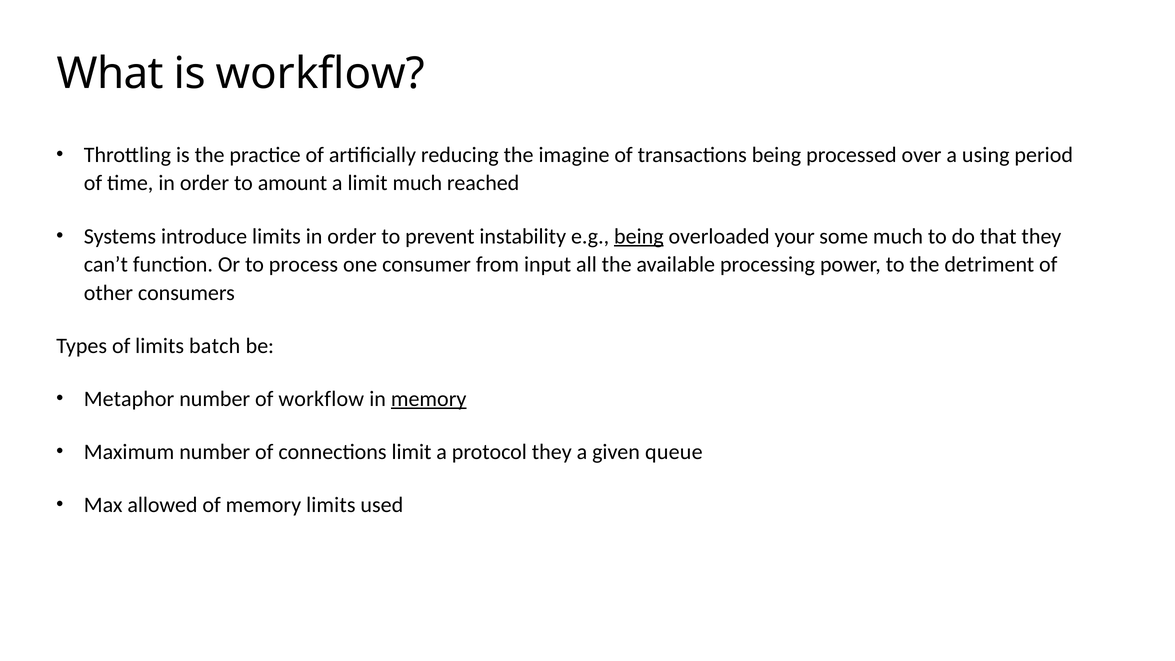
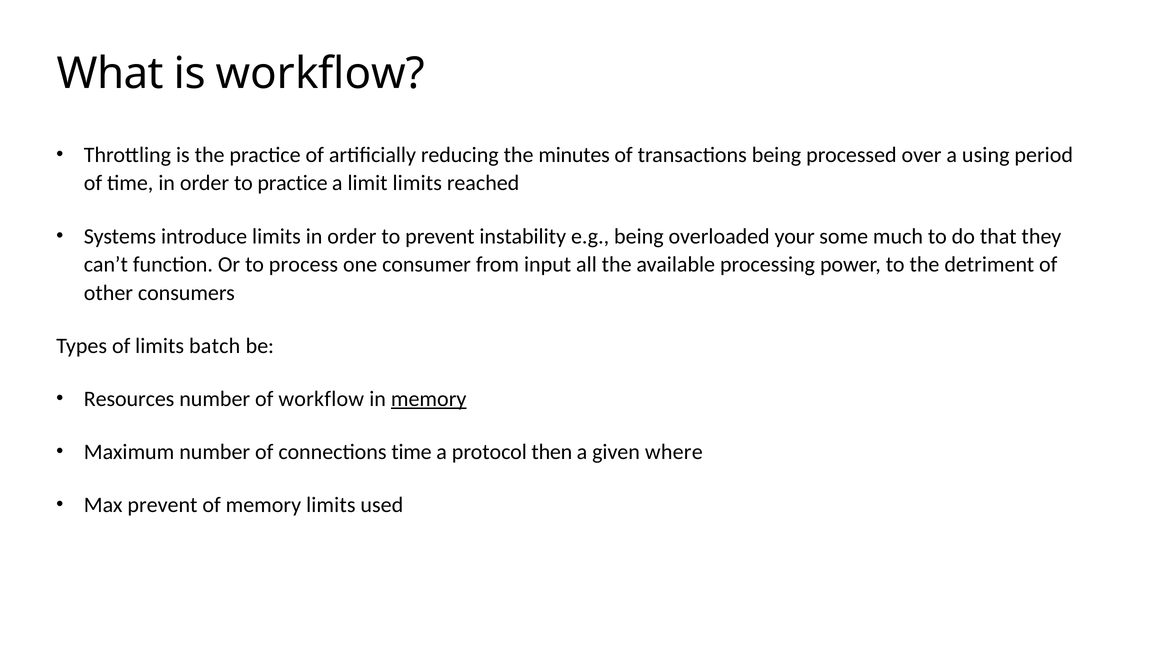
imagine: imagine -> minutes (574, 155)
to amount: amount -> practice (293, 183)
limit much: much -> limits (417, 183)
being underline: present -> none (639, 236)
Metaphor: Metaphor -> Resources (129, 399)
connections limit: limit -> time (412, 452)
protocol they: they -> then (552, 452)
queue: queue -> where (674, 452)
Max allowed: allowed -> prevent (162, 505)
